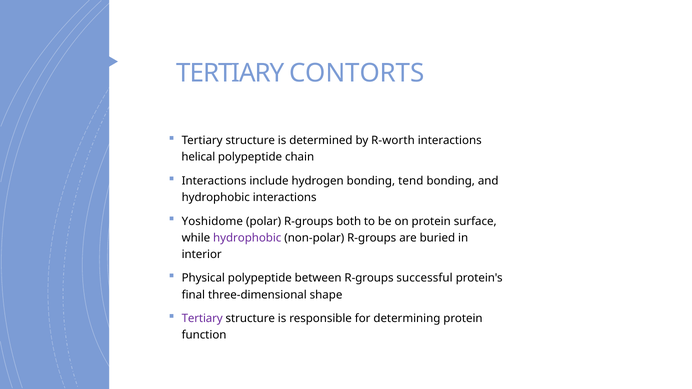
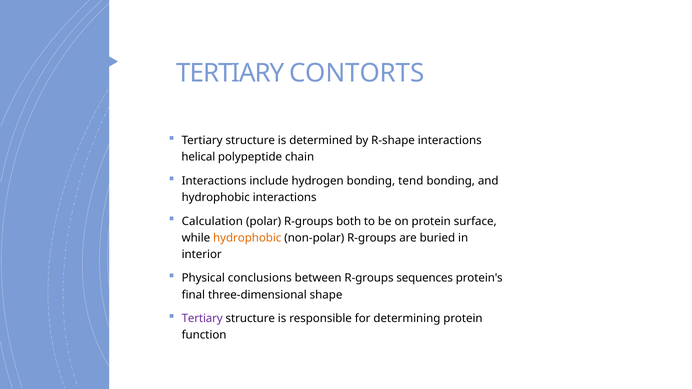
R-worth: R-worth -> R-shape (393, 141)
Yoshidome: Yoshidome -> Calculation (212, 221)
hydrophobic colour: purple -> orange (247, 238)
Physical polypeptide: polypeptide -> conclusions (260, 278)
successful: successful -> sequences (425, 278)
